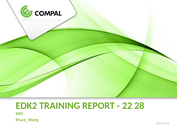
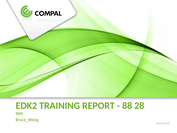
22: 22 -> 88 (127, 106)
